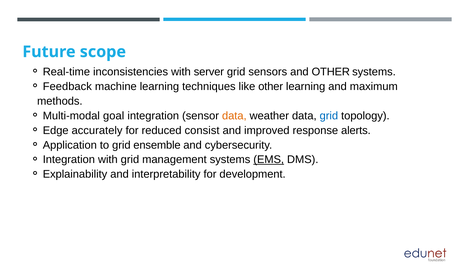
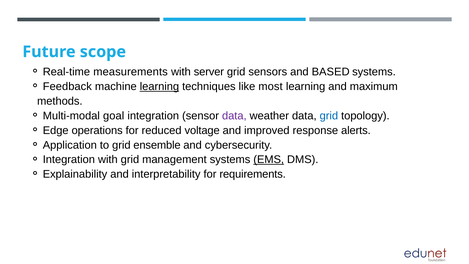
inconsistencies: inconsistencies -> measurements (131, 72)
and OTHER: OTHER -> BASED (331, 72)
learning underline: none -> present (159, 86)
like other: other -> most (271, 86)
data colour: orange -> purple (234, 116)
accurately: accurately -> operations (97, 130)
consist: consist -> voltage (202, 130)
development: development -> requirements (253, 174)
